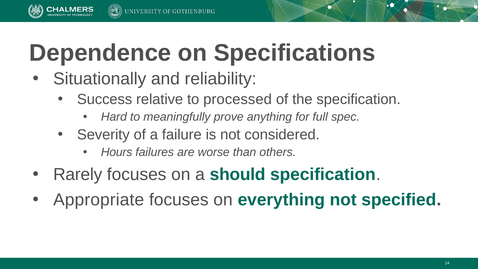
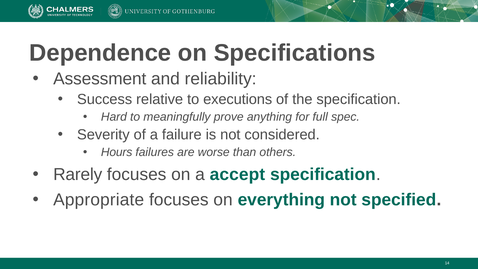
Situationally: Situationally -> Assessment (100, 79)
processed: processed -> executions (238, 99)
should: should -> accept (237, 175)
